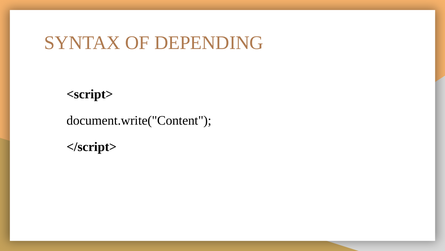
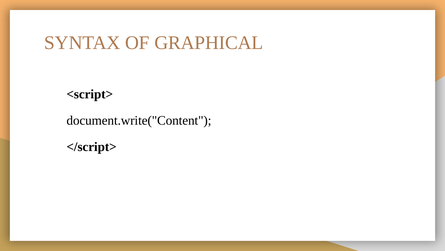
DEPENDING: DEPENDING -> GRAPHICAL (209, 43)
